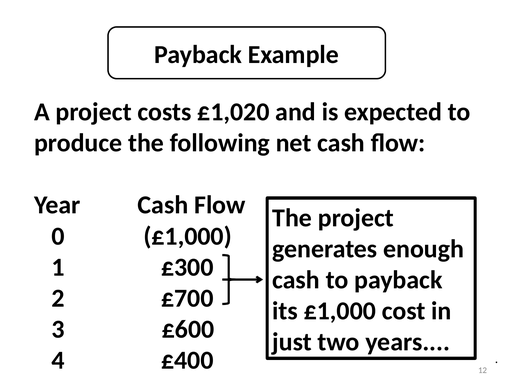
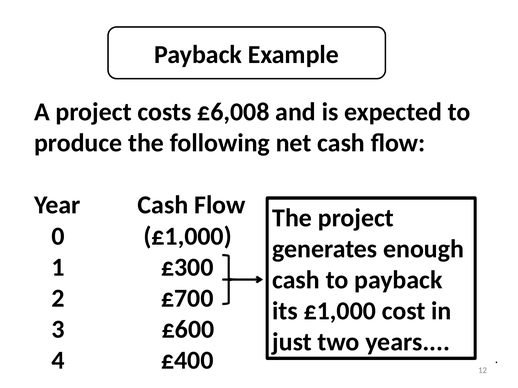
£1,020: £1,020 -> £6,008 (233, 112)
